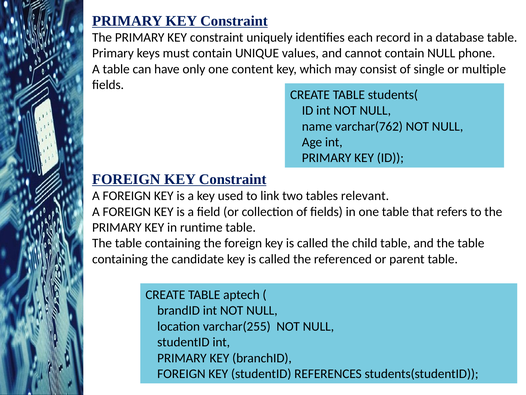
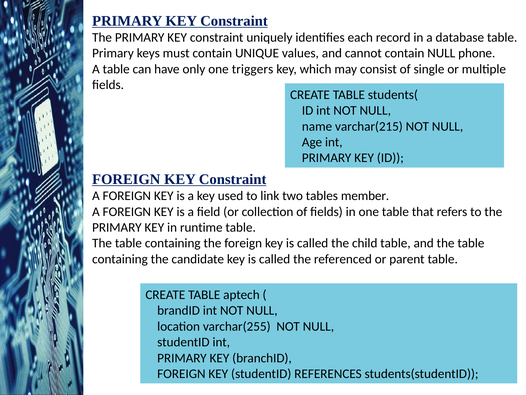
content: content -> triggers (253, 69)
varchar(762: varchar(762 -> varchar(215 (369, 126)
relevant: relevant -> member (365, 196)
